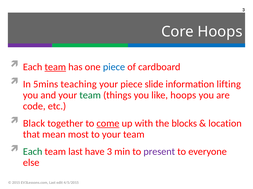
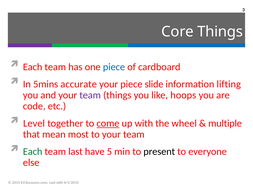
Core Hoops: Hoops -> Things (220, 32)
team underline: present -> none (55, 67)
teaching: teaching -> accurate (79, 84)
team colour: green -> purple (90, 95)
Black: Black -> Level (34, 124)
blocks: blocks -> wheel (184, 124)
location: location -> multiple (225, 124)
have 3: 3 -> 5 (109, 152)
present colour: purple -> black (159, 152)
